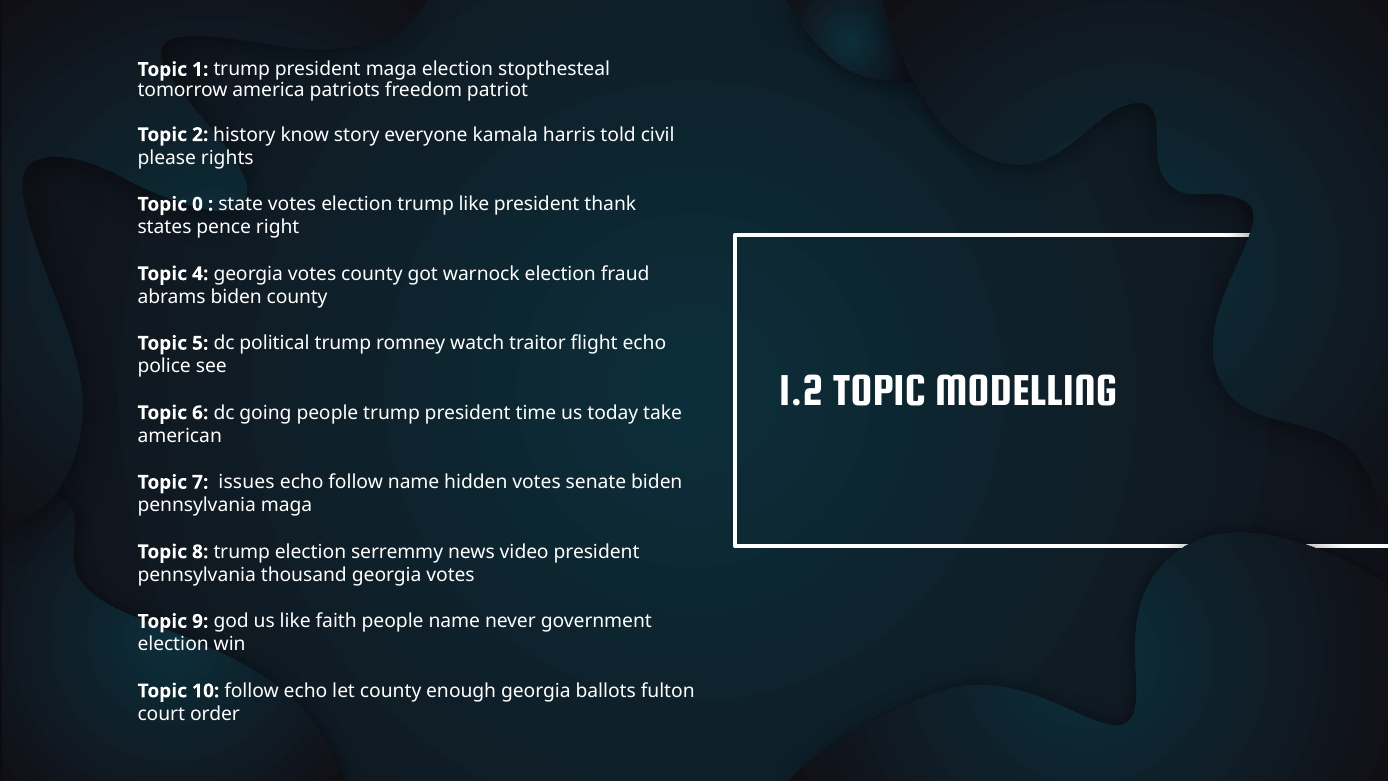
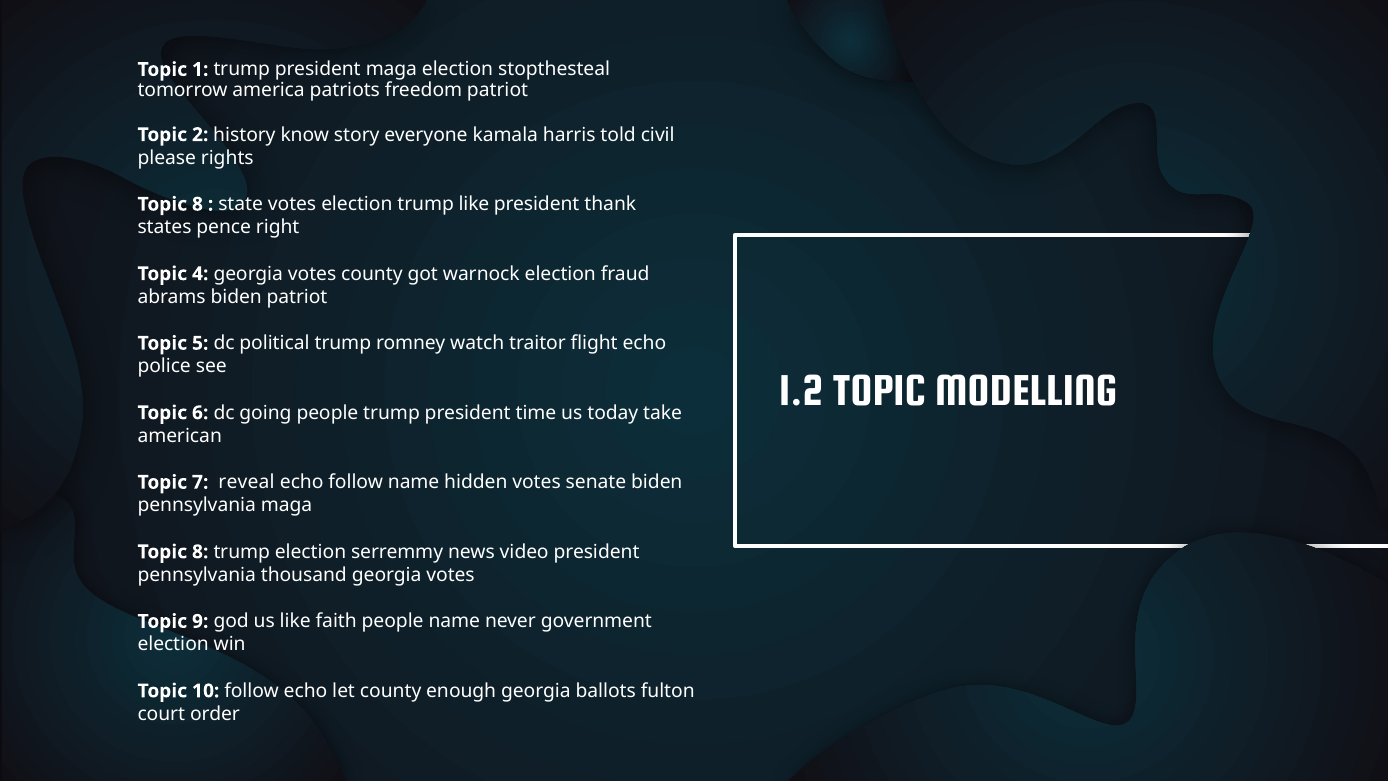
0: 0 -> 8 (197, 204)
biden county: county -> patriot (297, 297)
issues: issues -> reveal (247, 482)
